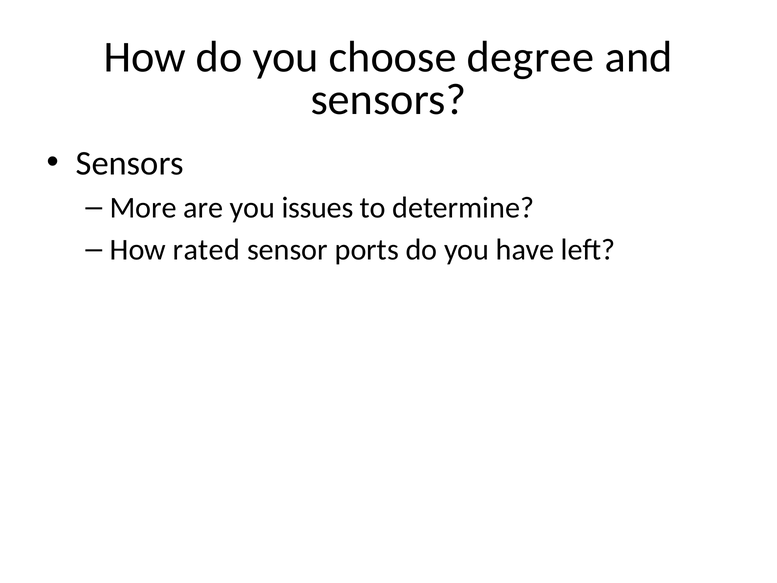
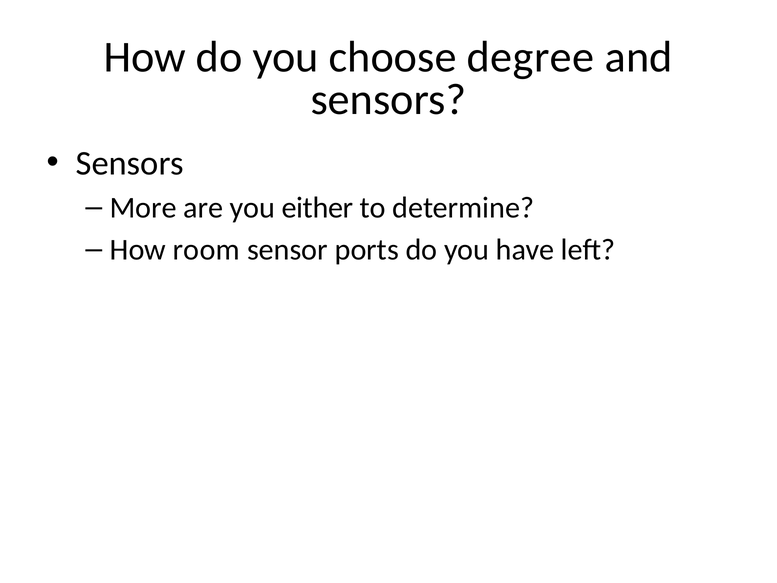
issues: issues -> either (317, 208)
rated: rated -> room (206, 250)
